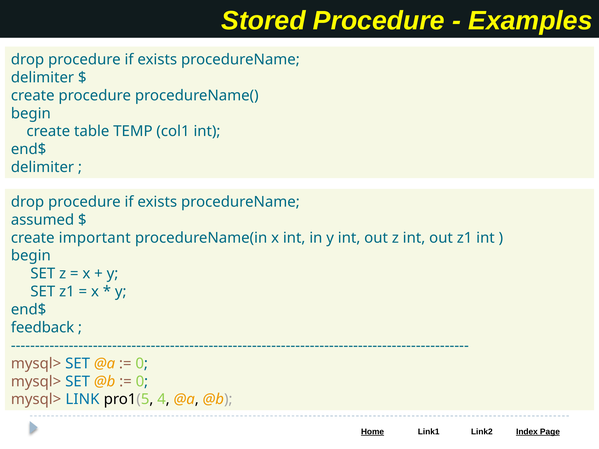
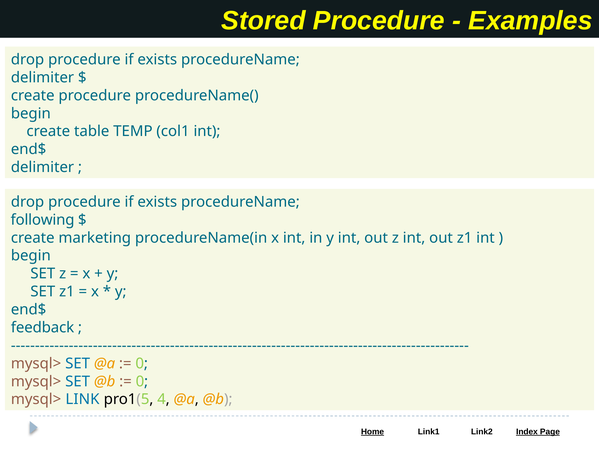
assumed: assumed -> following (43, 220)
important: important -> marketing (95, 238)
